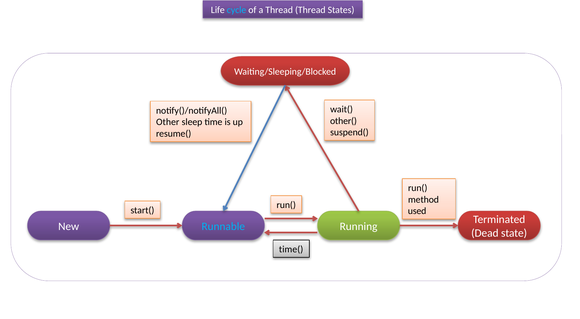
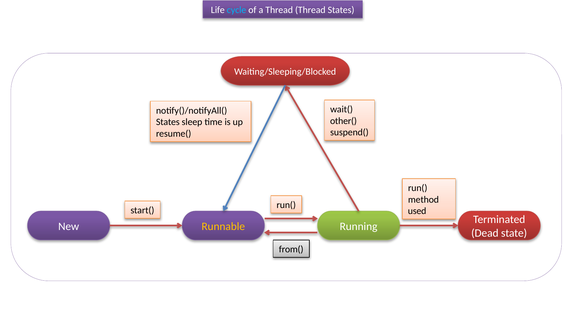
Other: Other -> States (168, 122)
Runnable colour: light blue -> yellow (223, 226)
time(: time( -> from( (291, 249)
